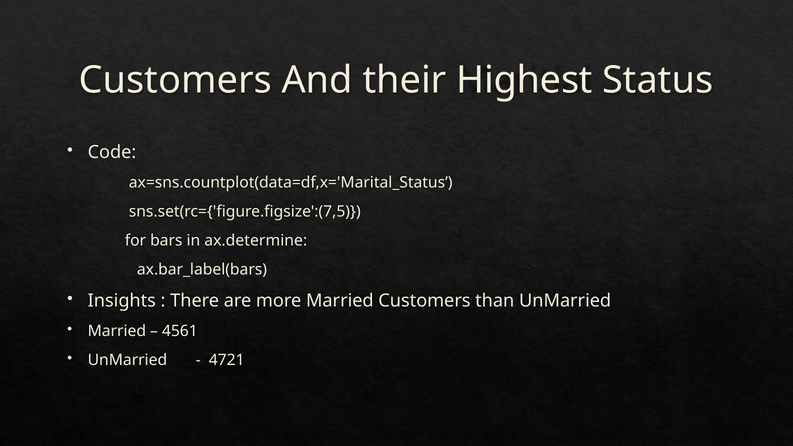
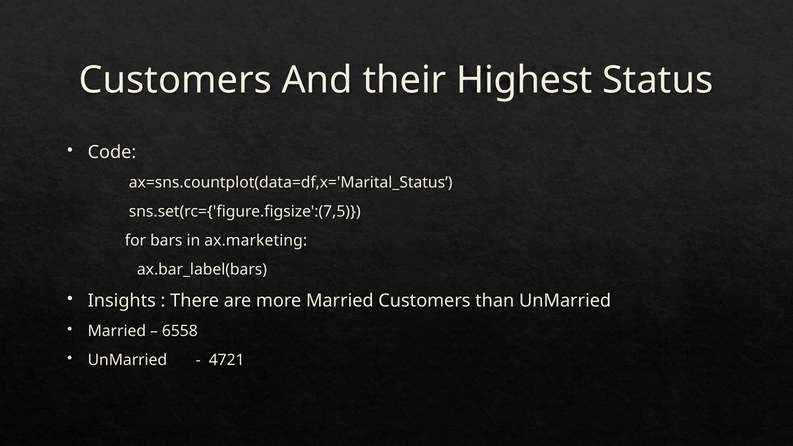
ax.determine: ax.determine -> ax.marketing (256, 241)
4561: 4561 -> 6558 (180, 331)
